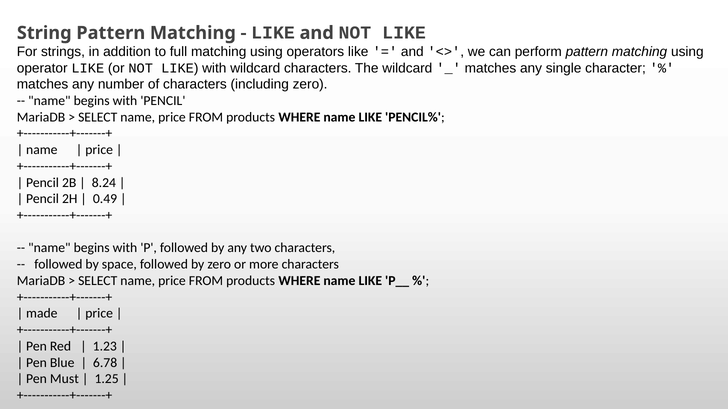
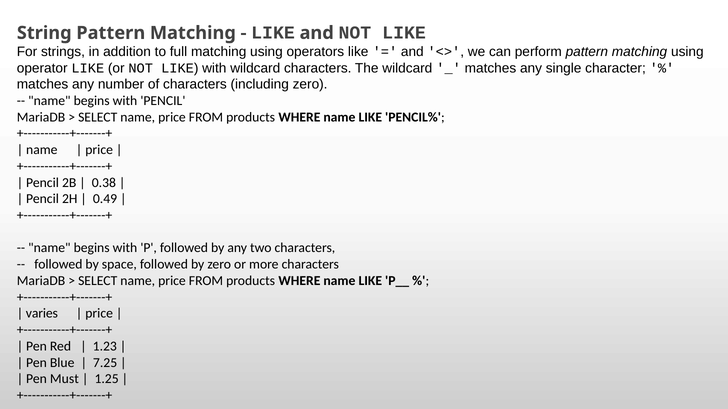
8.24: 8.24 -> 0.38 (104, 183)
made: made -> varies (42, 314)
6.78: 6.78 -> 7.25 (105, 363)
